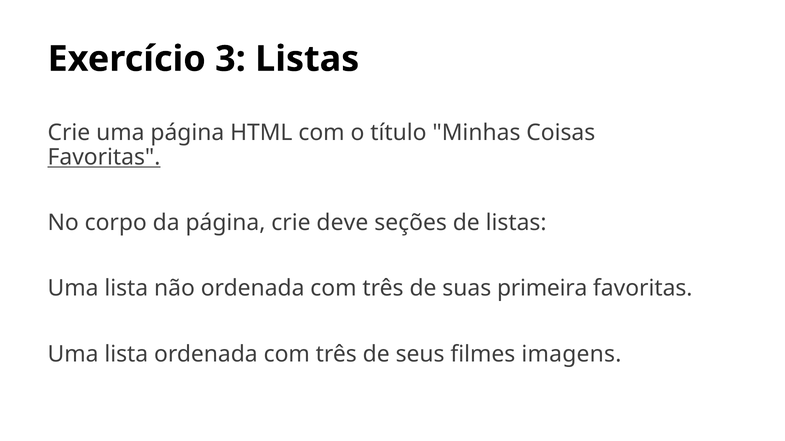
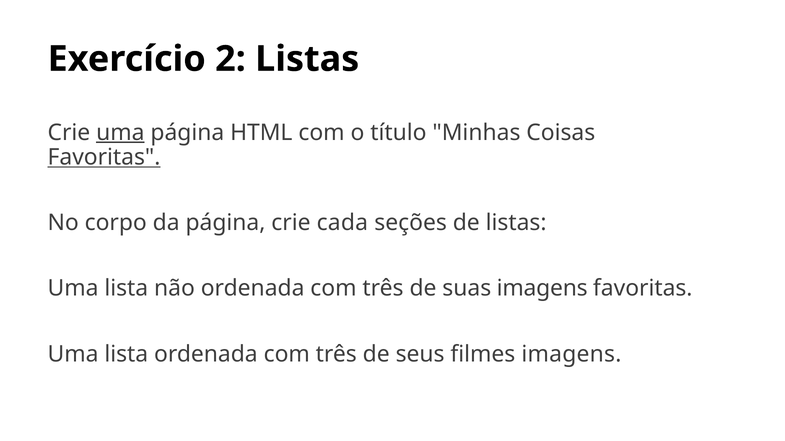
3: 3 -> 2 (230, 59)
uma underline: none -> present (120, 133)
deve: deve -> cada (342, 223)
suas primeira: primeira -> imagens (542, 289)
